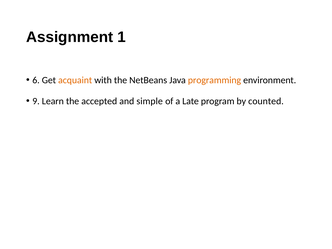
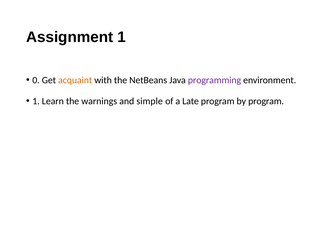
6: 6 -> 0 (36, 80)
programming colour: orange -> purple (215, 80)
9: 9 -> 1 (36, 101)
accepted: accepted -> warnings (99, 101)
by counted: counted -> program (266, 101)
